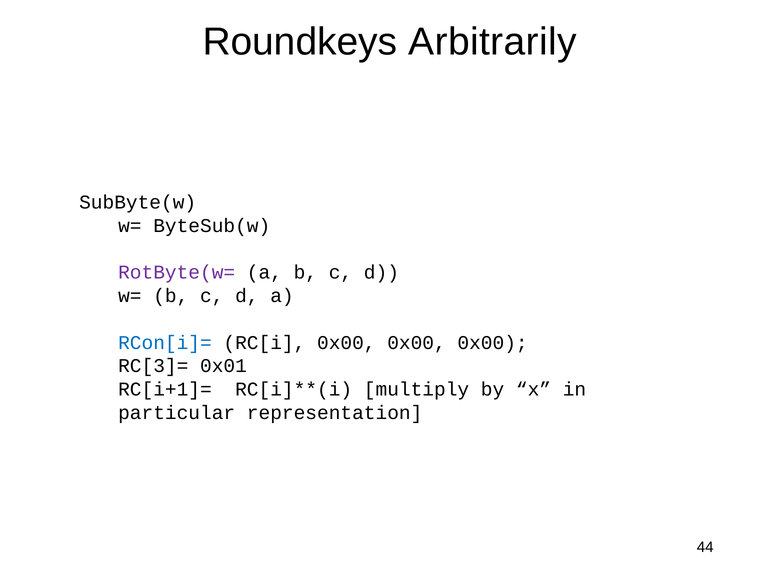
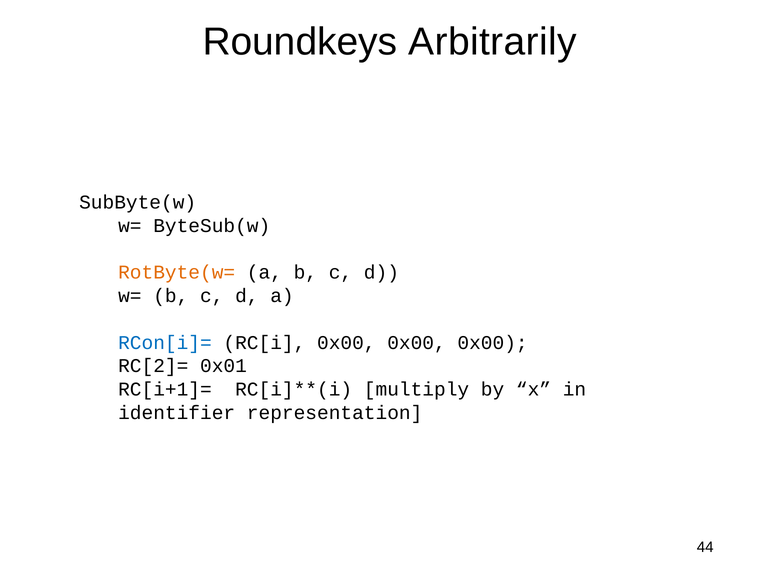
RotByte(w= colour: purple -> orange (177, 272)
RC[3]=: RC[3]= -> RC[2]= (153, 366)
particular: particular -> identifier (177, 413)
